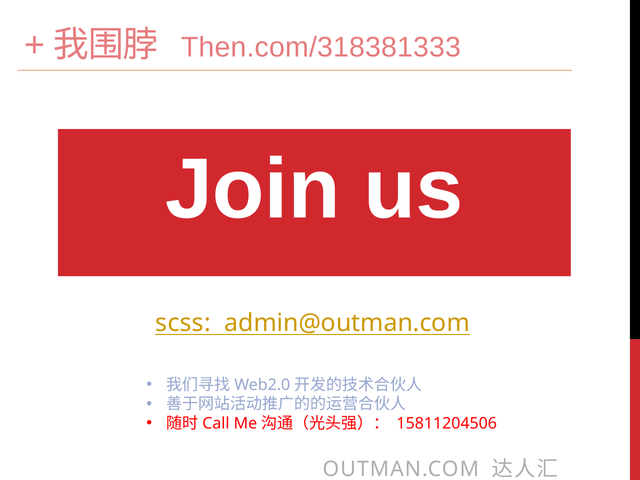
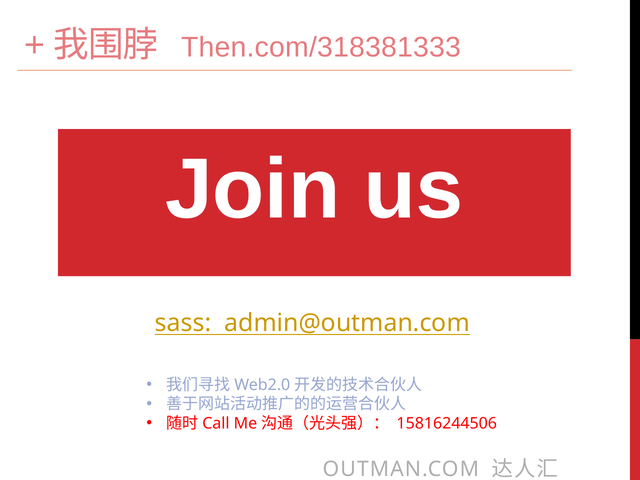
scss: scss -> sass (183, 323)
15811204506: 15811204506 -> 15816244506 (447, 423)
